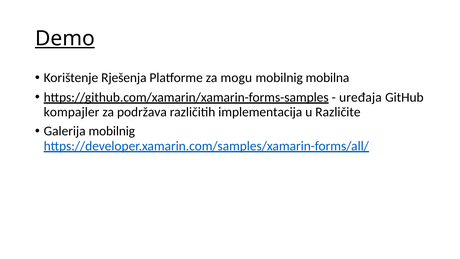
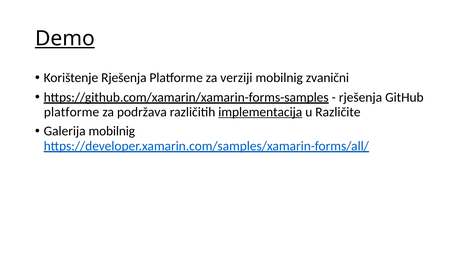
mogu: mogu -> verziji (236, 78)
mobilna: mobilna -> zvanični (327, 78)
uređaja: uređaja -> rješenja (360, 97)
kompajler: kompajler -> platforme (72, 112)
implementacija underline: none -> present (260, 112)
